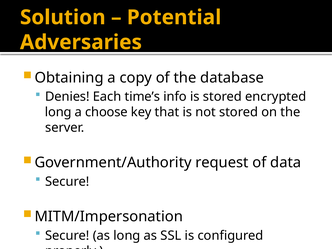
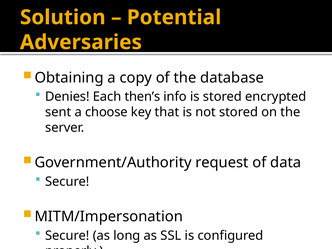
time’s: time’s -> then’s (142, 97)
long: long -> sent (58, 112)
